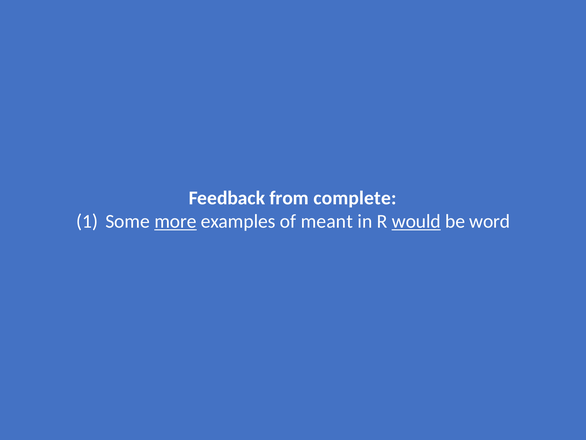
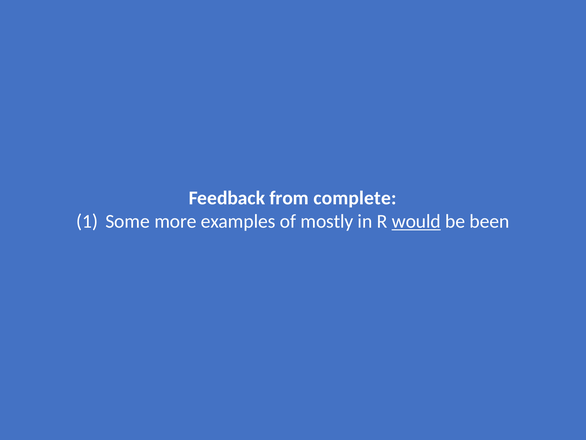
more underline: present -> none (175, 221)
meant: meant -> mostly (327, 221)
word: word -> been (490, 221)
